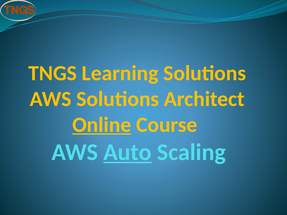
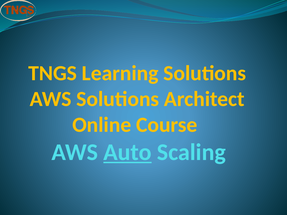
Online underline: present -> none (102, 125)
